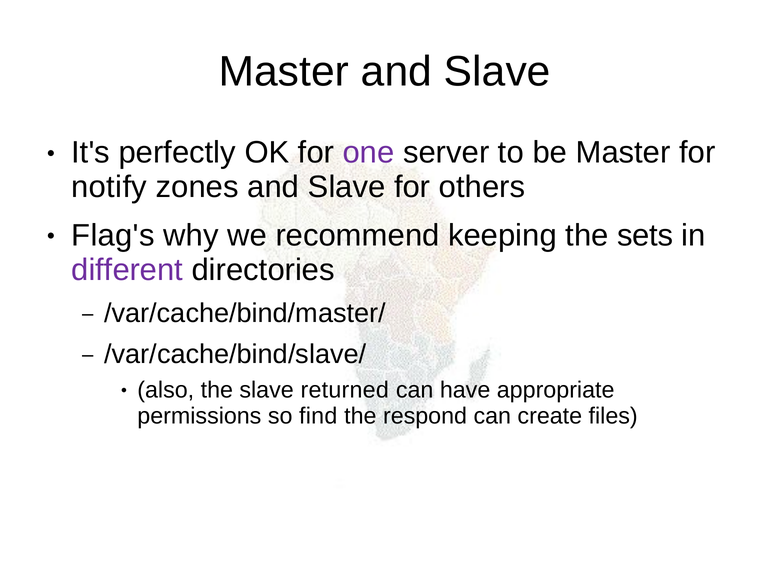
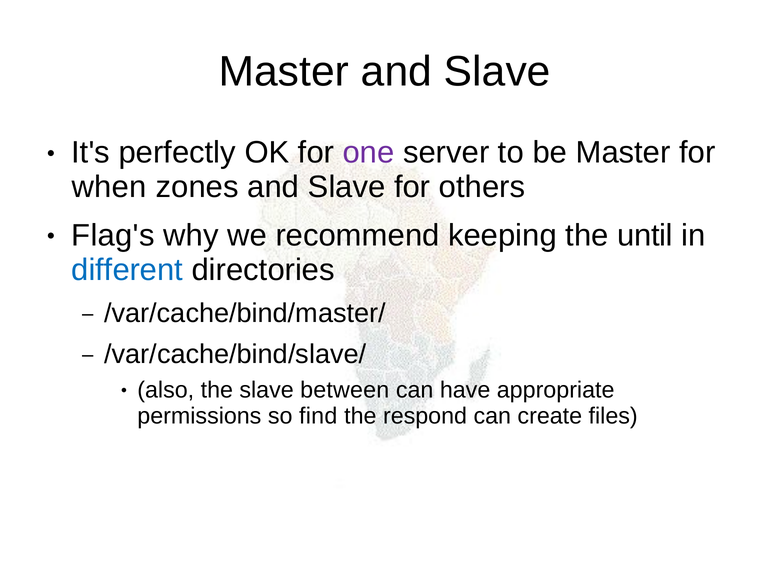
notify: notify -> when (109, 187)
sets: sets -> until (645, 235)
different colour: purple -> blue (127, 270)
returned: returned -> between (345, 390)
